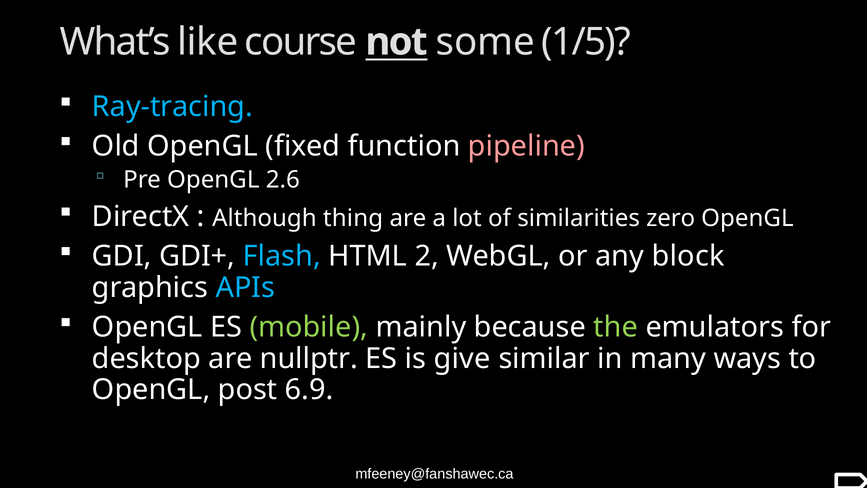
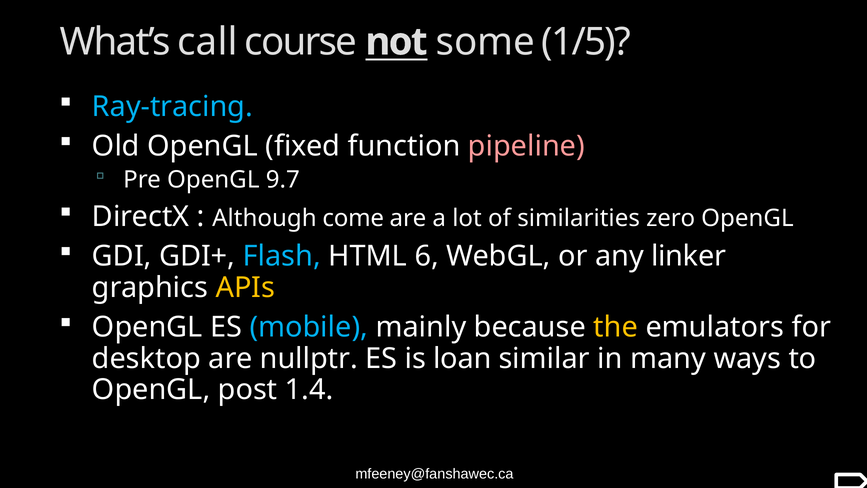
like: like -> call (207, 42)
2.6: 2.6 -> 9.7 (283, 180)
thing: thing -> come (353, 218)
2: 2 -> 6 (427, 256)
block: block -> linker (689, 256)
APIs colour: light blue -> yellow (245, 287)
mobile colour: light green -> light blue (309, 327)
the colour: light green -> yellow (616, 327)
give: give -> loan (462, 358)
6.9: 6.9 -> 1.4 (309, 390)
